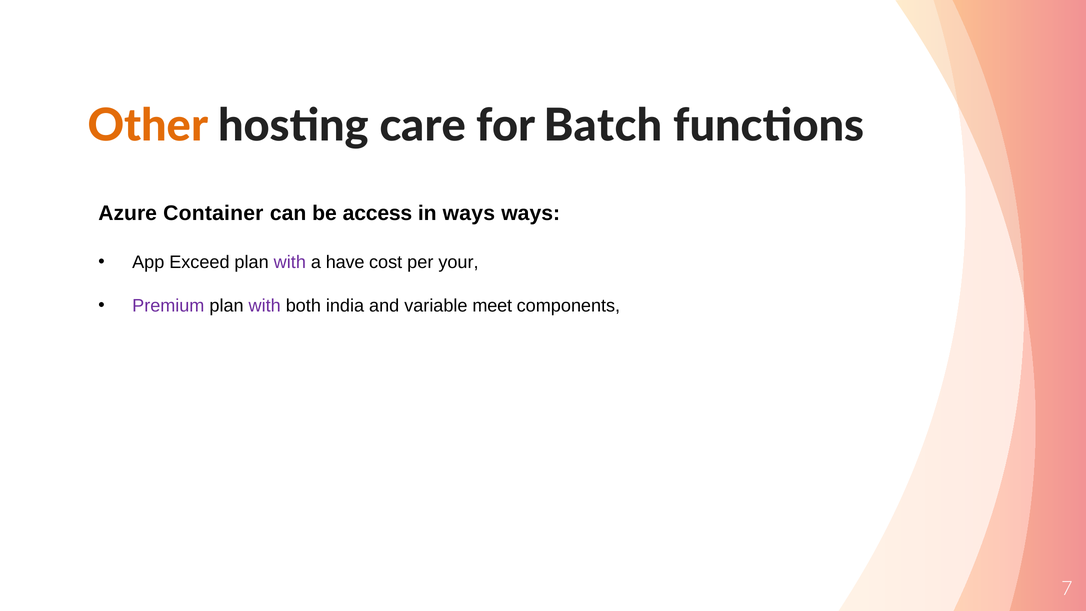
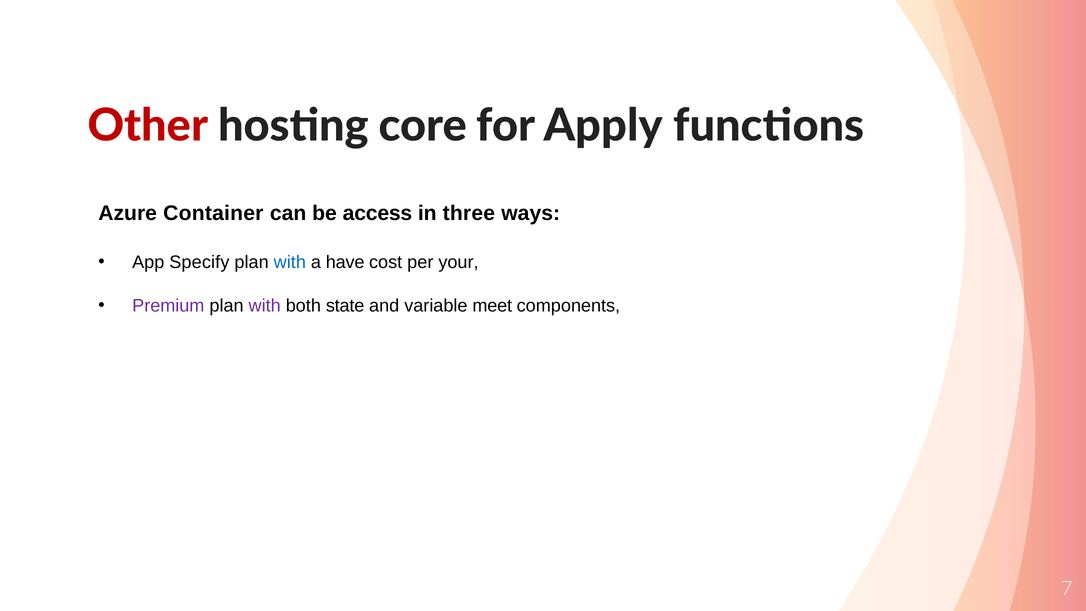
Other colour: orange -> red (148, 126)
care: care -> core (423, 126)
Batch: Batch -> Apply (603, 126)
in ways: ways -> three (469, 213)
Exceed: Exceed -> Specify (199, 262)
with colour: purple -> blue (290, 262)
india: india -> state (345, 306)
